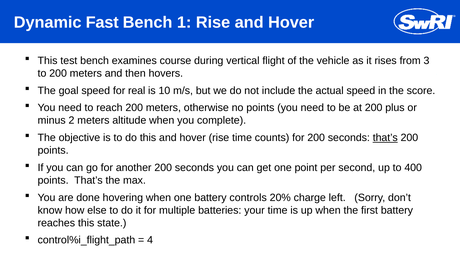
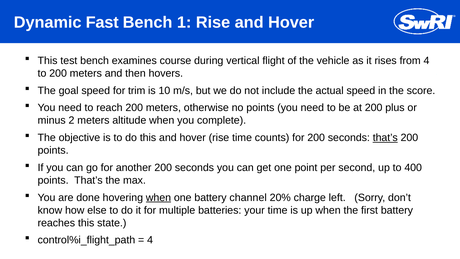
from 3: 3 -> 4 (426, 61)
real: real -> trim (137, 90)
when underline: none -> present (158, 197)
controls: controls -> channel (248, 197)
